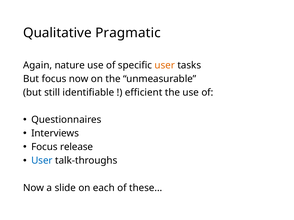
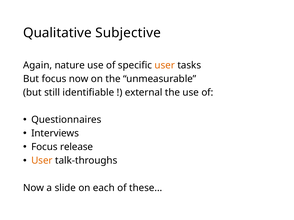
Pragmatic: Pragmatic -> Subjective (128, 33)
efficient: efficient -> external (144, 93)
User colour: blue -> orange (42, 161)
